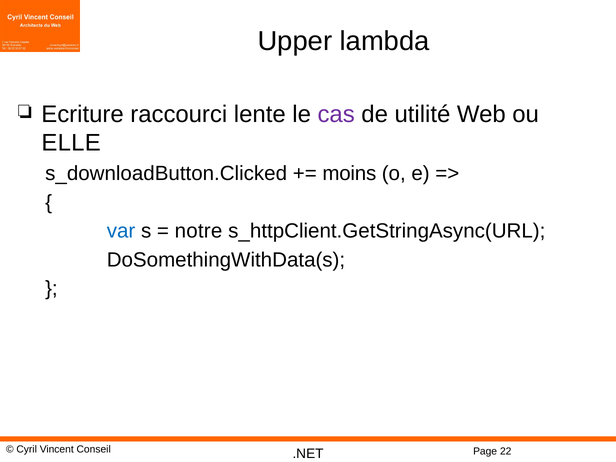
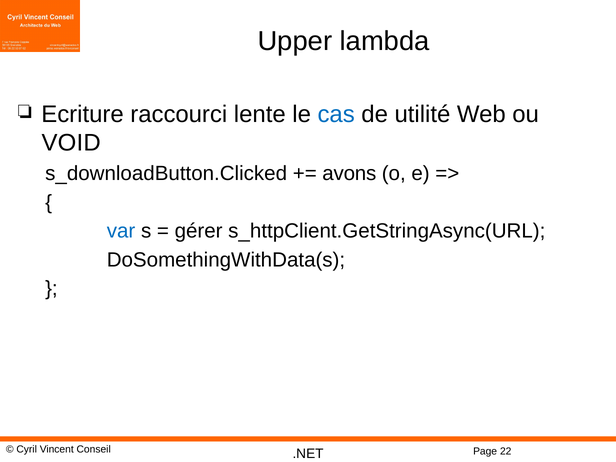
cas colour: purple -> blue (336, 114)
ELLE: ELLE -> VOID (71, 143)
moins: moins -> avons (349, 174)
notre: notre -> gérer (199, 231)
